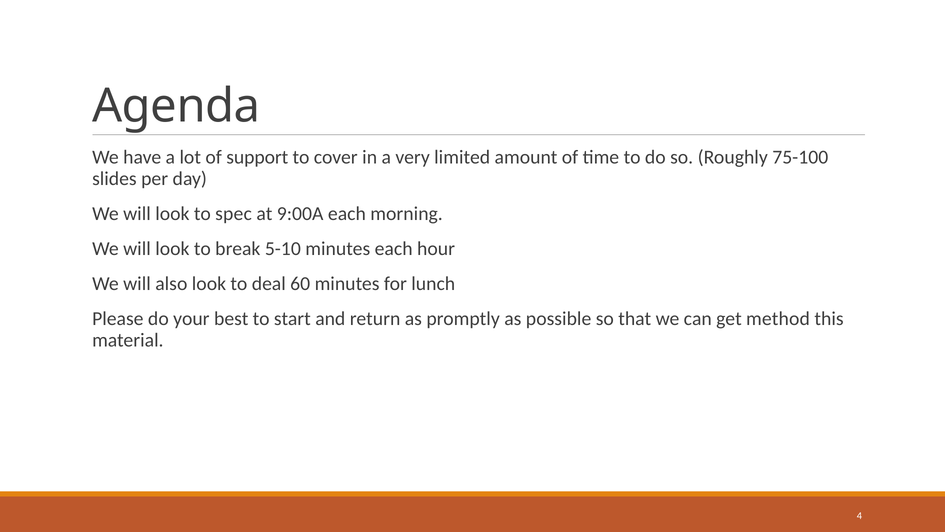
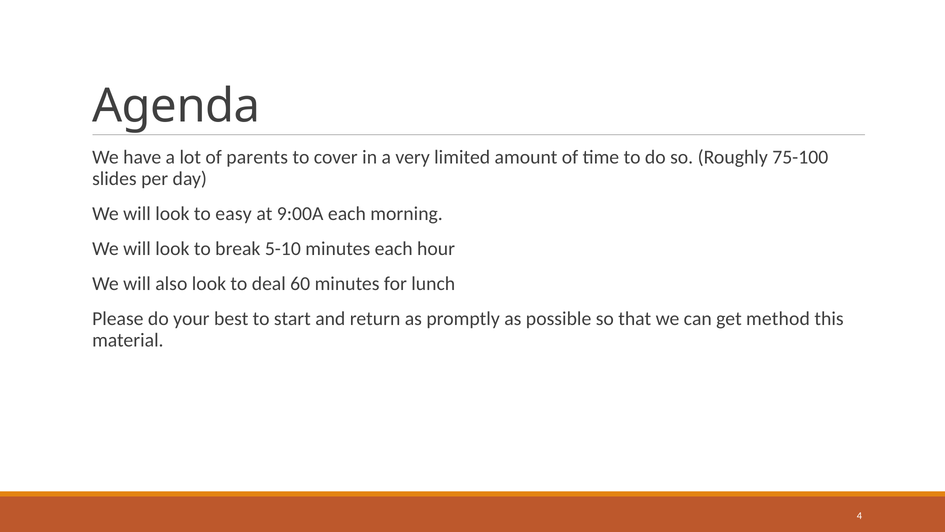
support: support -> parents (257, 157)
spec: spec -> easy (234, 213)
